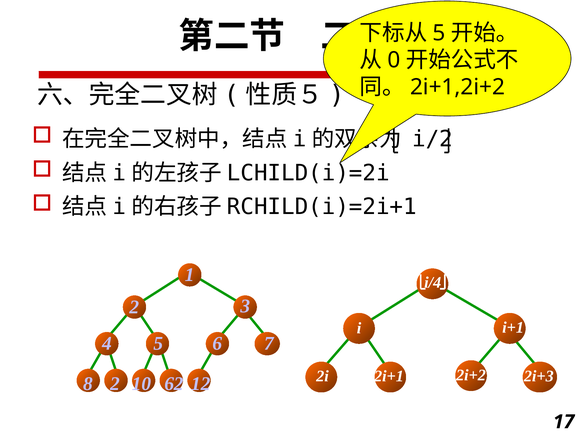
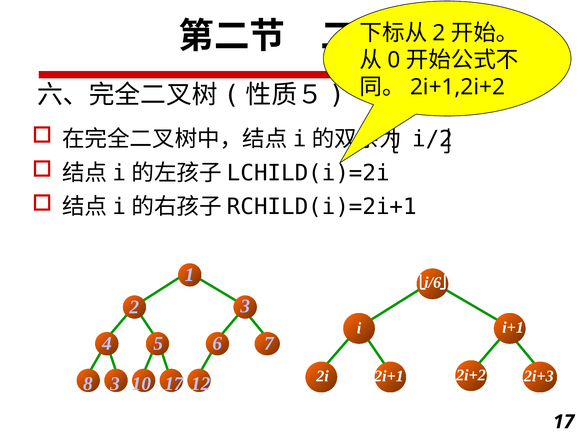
5: 5 -> 2 (439, 33)
i/4: i/4 -> i/6 (433, 282)
8 2: 2 -> 3 (115, 384)
10 62: 62 -> 17 (174, 384)
